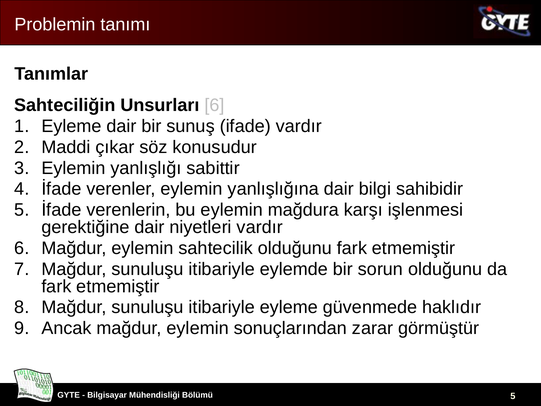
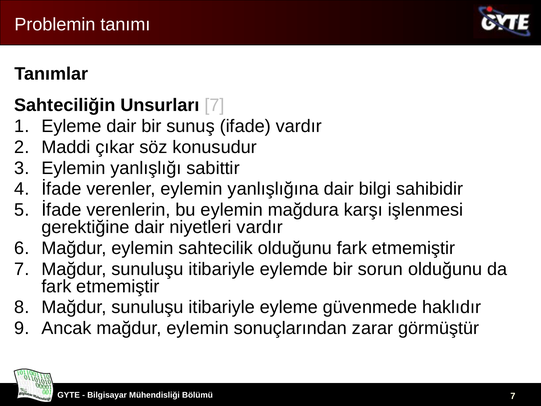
Unsurları 6: 6 -> 7 (215, 105)
5: 5 -> 7 (513, 396)
